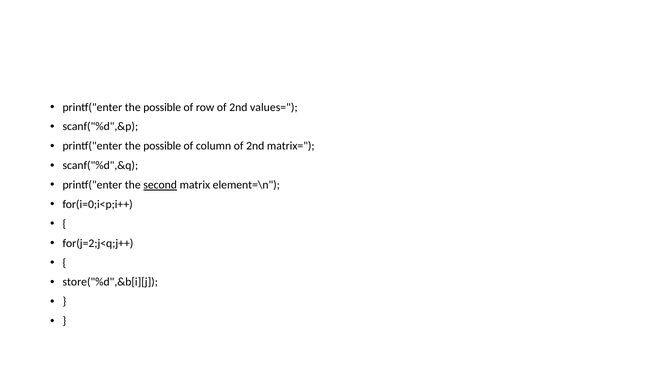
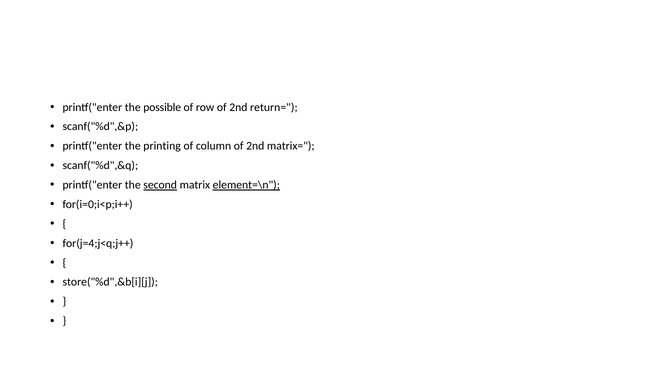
values=: values= -> return= (274, 107)
possible: possible -> printing (162, 146)
element=\n underline: none -> present (246, 185)
for(j=2;j<q;j++: for(j=2;j<q;j++ -> for(j=4;j<q;j++ (98, 243)
